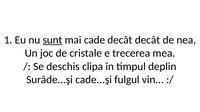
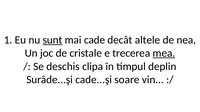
decât decât: decât -> altele (148, 40)
mea underline: none -> present (164, 53)
fulgul: fulgul -> soare (127, 80)
